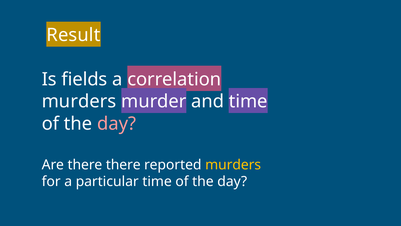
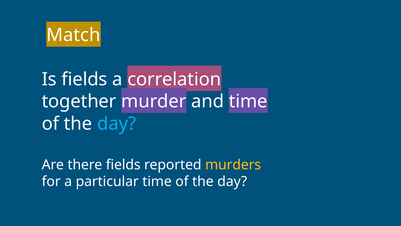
Result: Result -> Match (74, 35)
murders: murders -> together (79, 101)
day colour: pink -> light blue (117, 123)
there there: there -> fields (123, 165)
